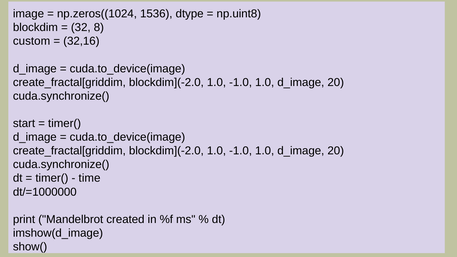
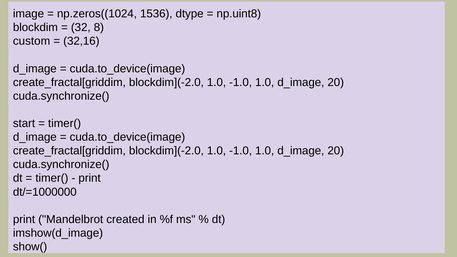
time: time -> print (90, 178)
